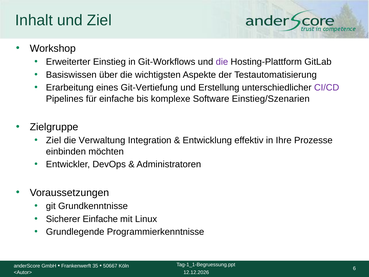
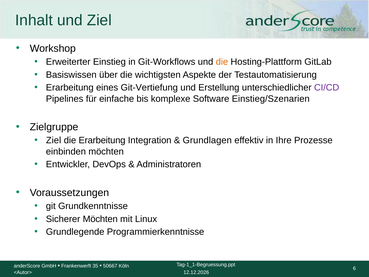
die colour: purple -> orange (222, 62)
die Verwaltung: Verwaltung -> Erarbeitung (102, 140)
Entwicklung: Entwicklung -> Grundlagen (207, 140)
Sicherer Einfache: Einfache -> Möchten (100, 219)
